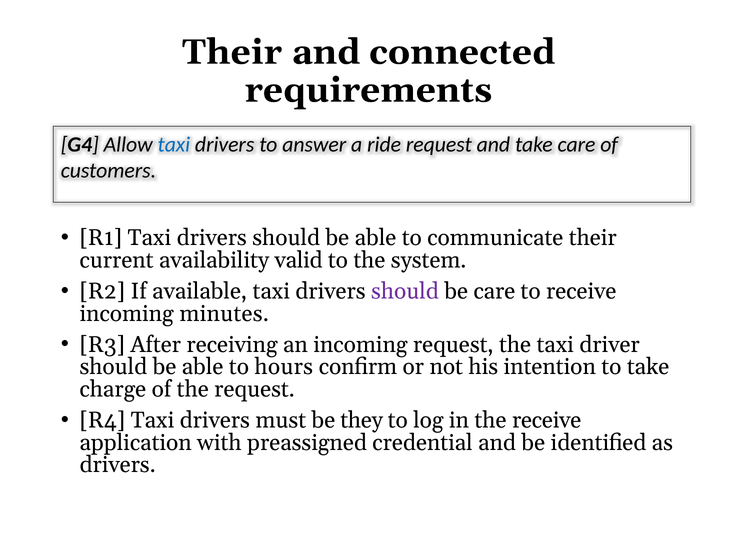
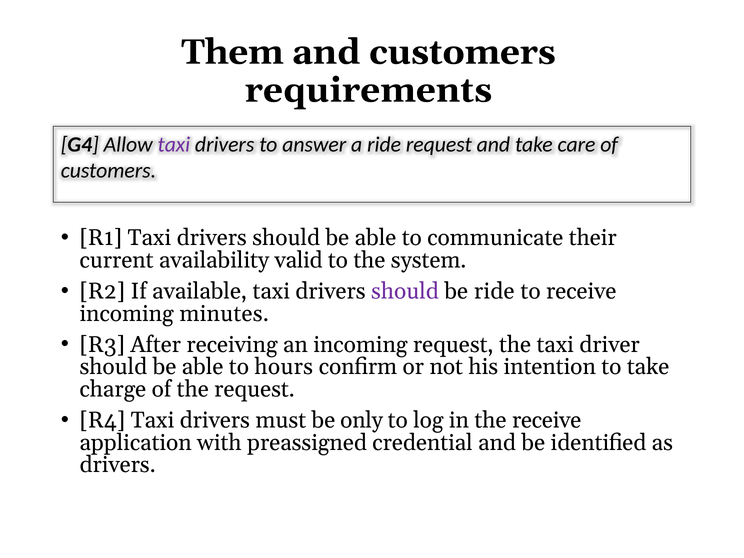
Their: Their -> Them (232, 52)
and connected: connected -> customers (462, 52)
taxi colour: blue -> purple (174, 145)
be care: care -> ride (494, 291)
they: they -> only (362, 420)
